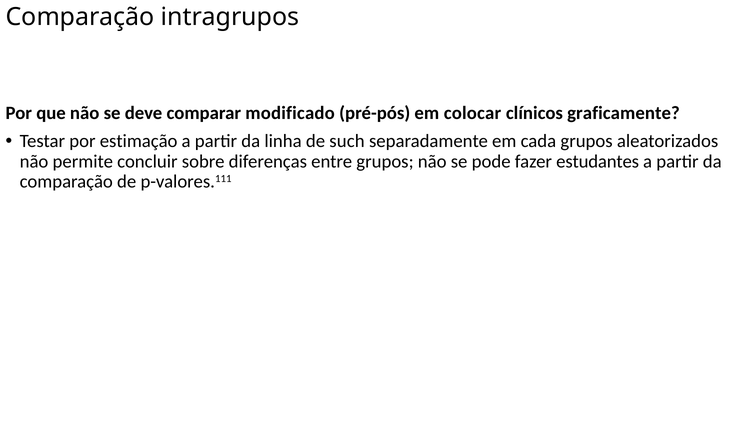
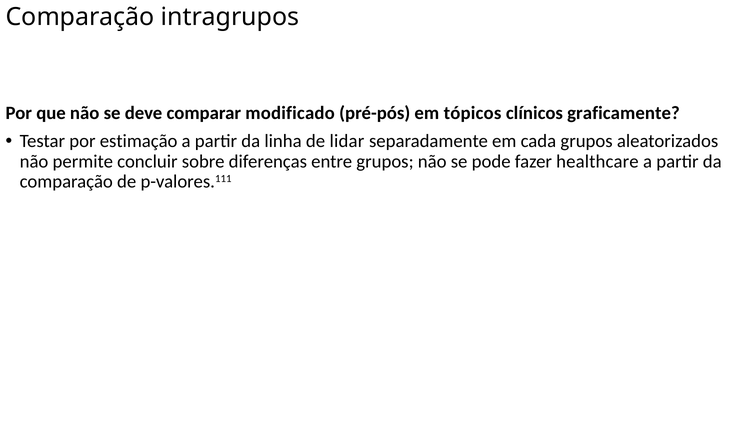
colocar: colocar -> tópicos (472, 113)
such: such -> lidar (347, 141)
estudantes: estudantes -> healthcare (597, 161)
